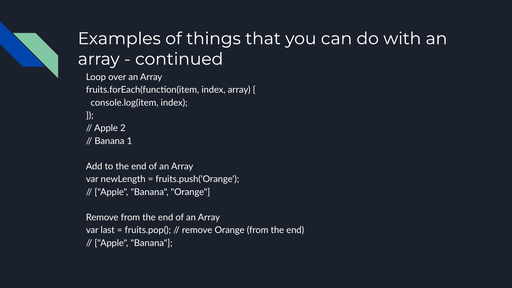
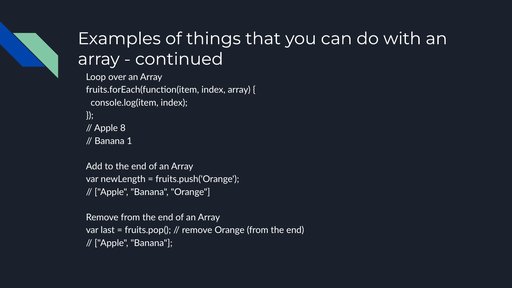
2: 2 -> 8 (123, 128)
